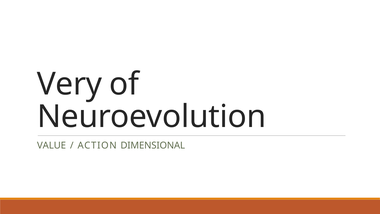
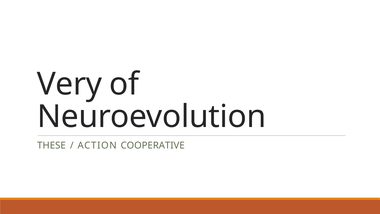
VALUE: VALUE -> THESE (51, 145)
DIMENSIONAL: DIMENSIONAL -> COOPERATIVE (153, 145)
